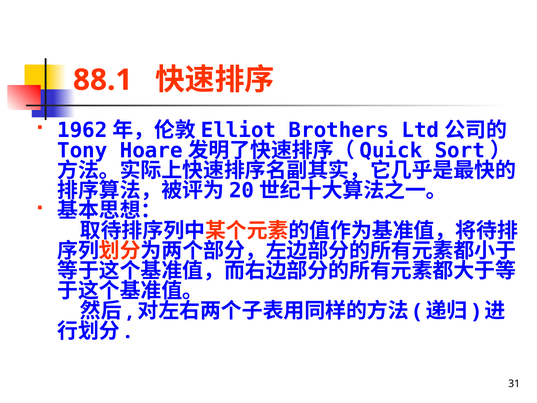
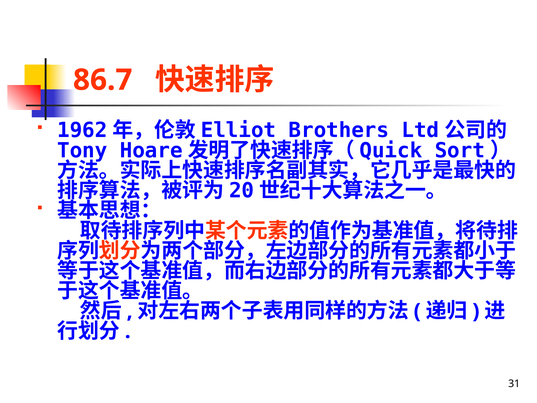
88.1: 88.1 -> 86.7 (103, 80)
